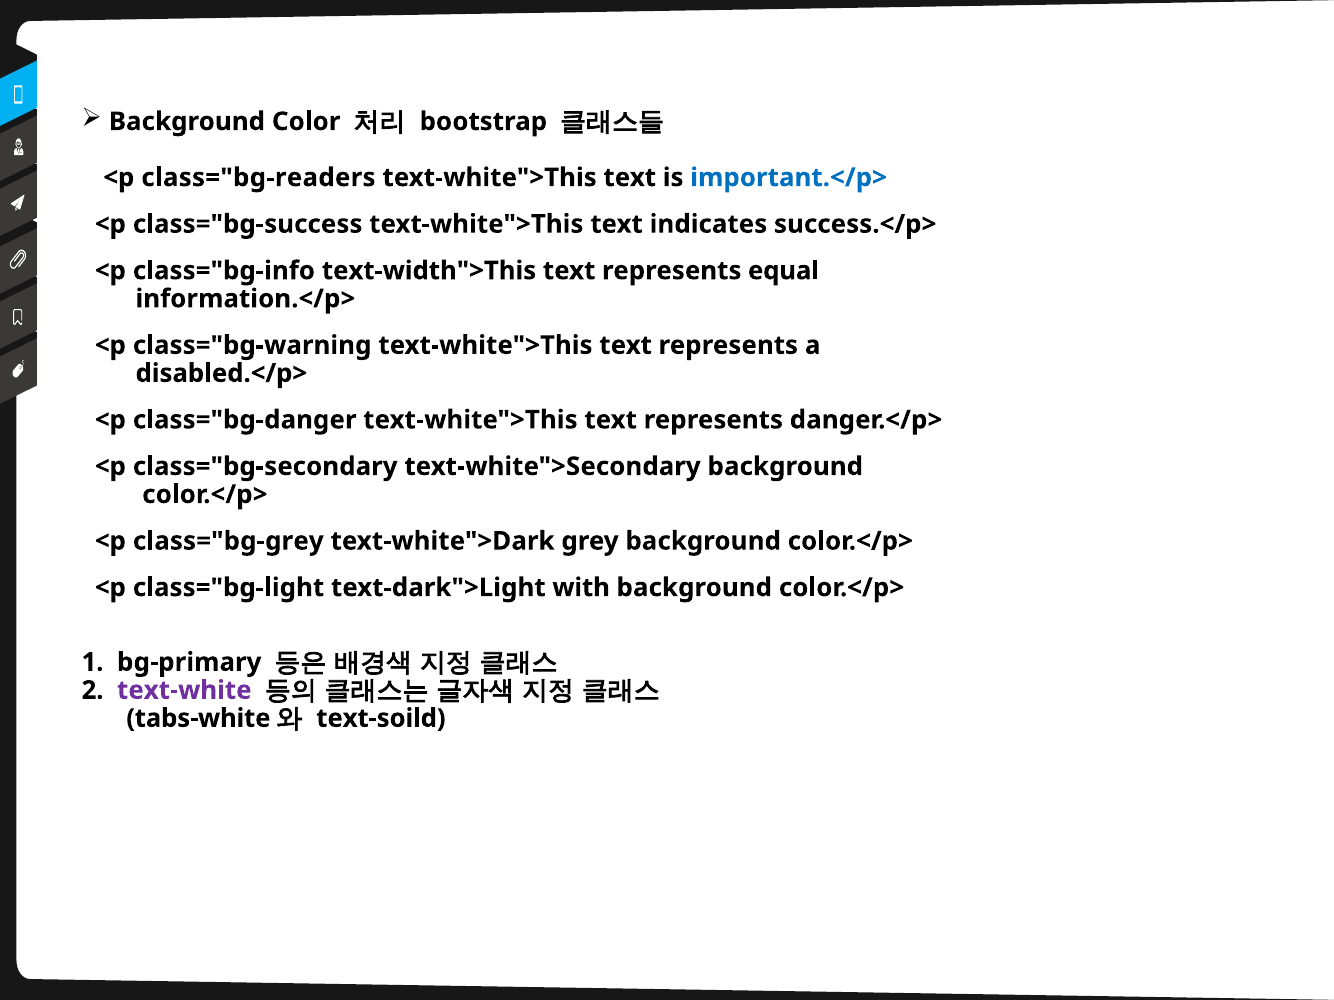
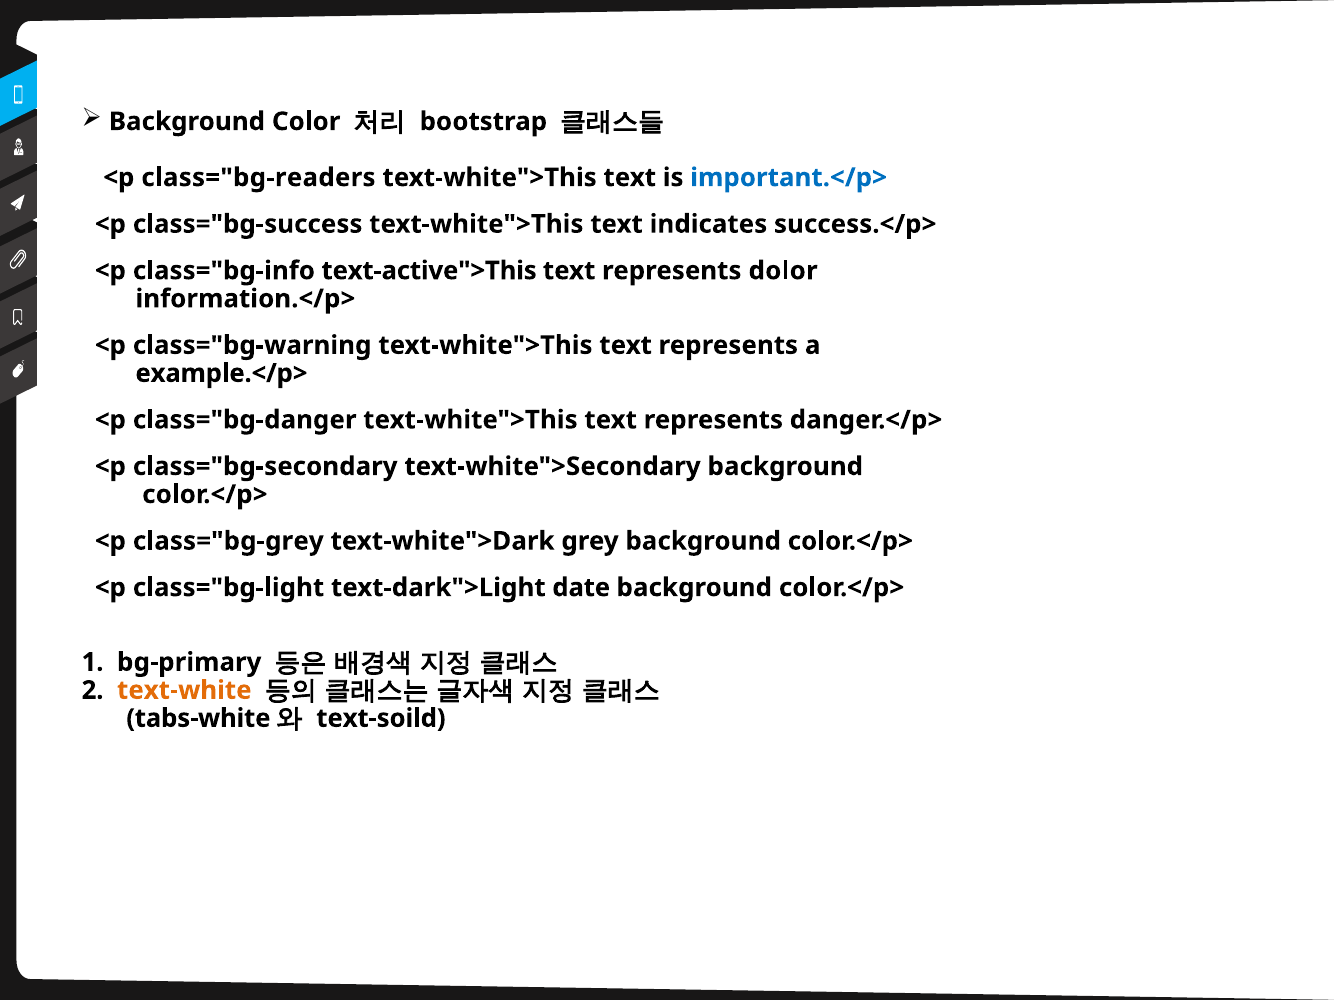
text-width">This: text-width">This -> text-active">This (429, 271)
equal: equal -> dolor (783, 271)
disabled.</p>: disabled.</p> -> example.</p> (221, 374)
with: with -> date (581, 588)
text-white colour: purple -> orange (184, 691)
